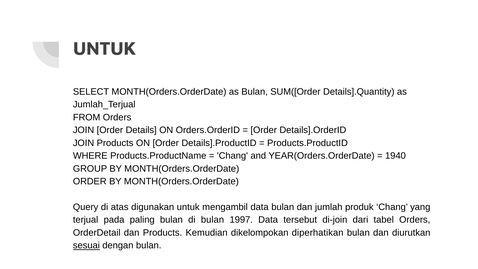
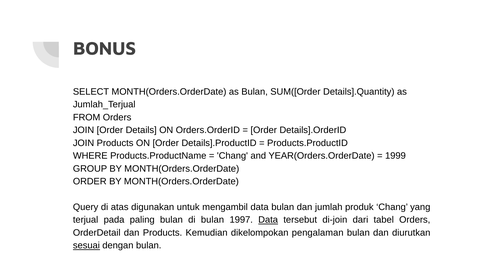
UNTUK: UNTUK -> BONUS (104, 48)
1940: 1940 -> 1999 (395, 156)
Data underline: none -> present (268, 220)
diperhatikan: diperhatikan -> pengalaman (318, 233)
